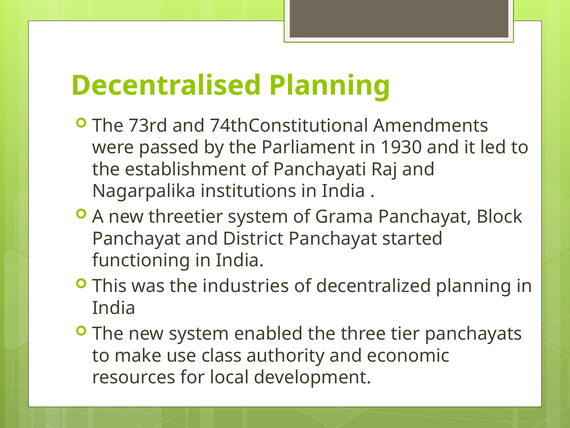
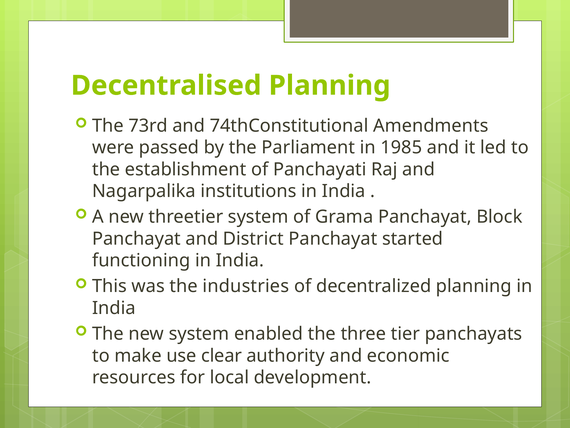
1930: 1930 -> 1985 (401, 147)
class: class -> clear (222, 355)
